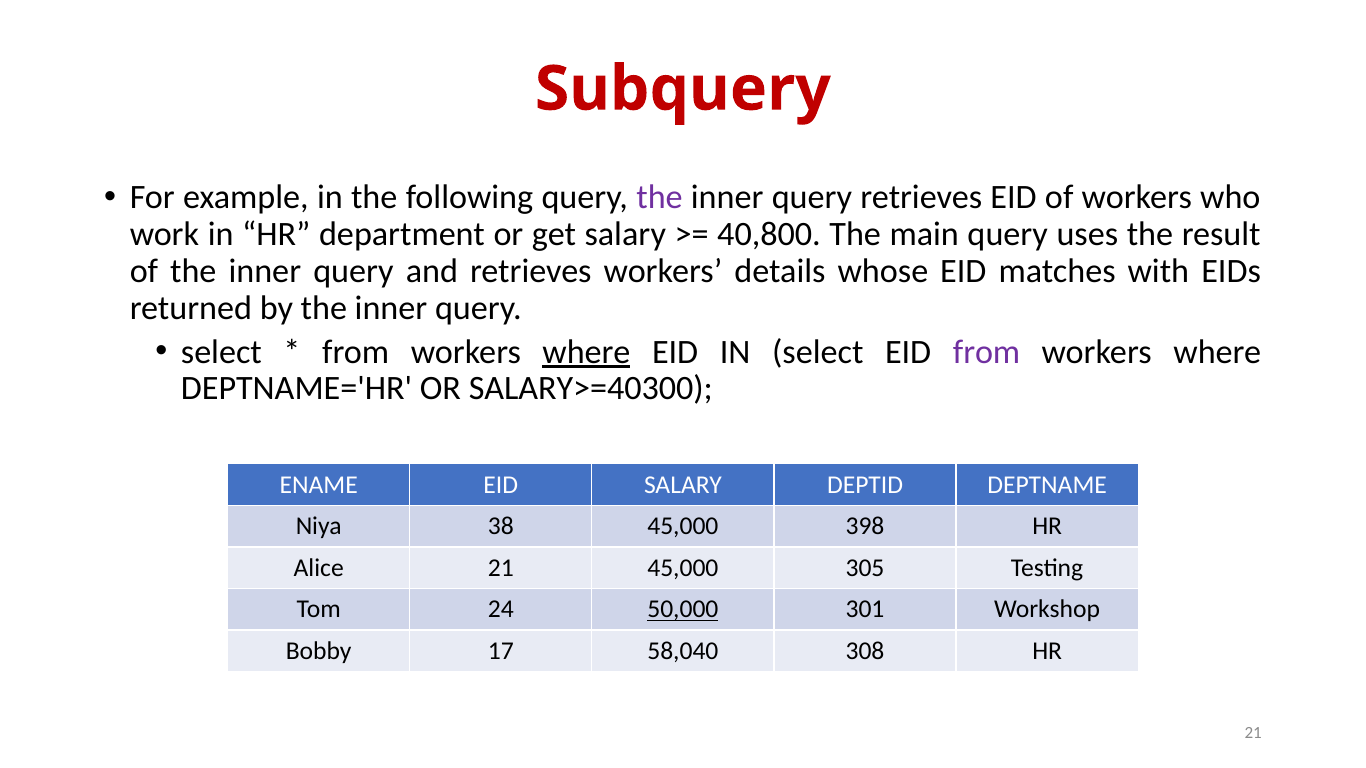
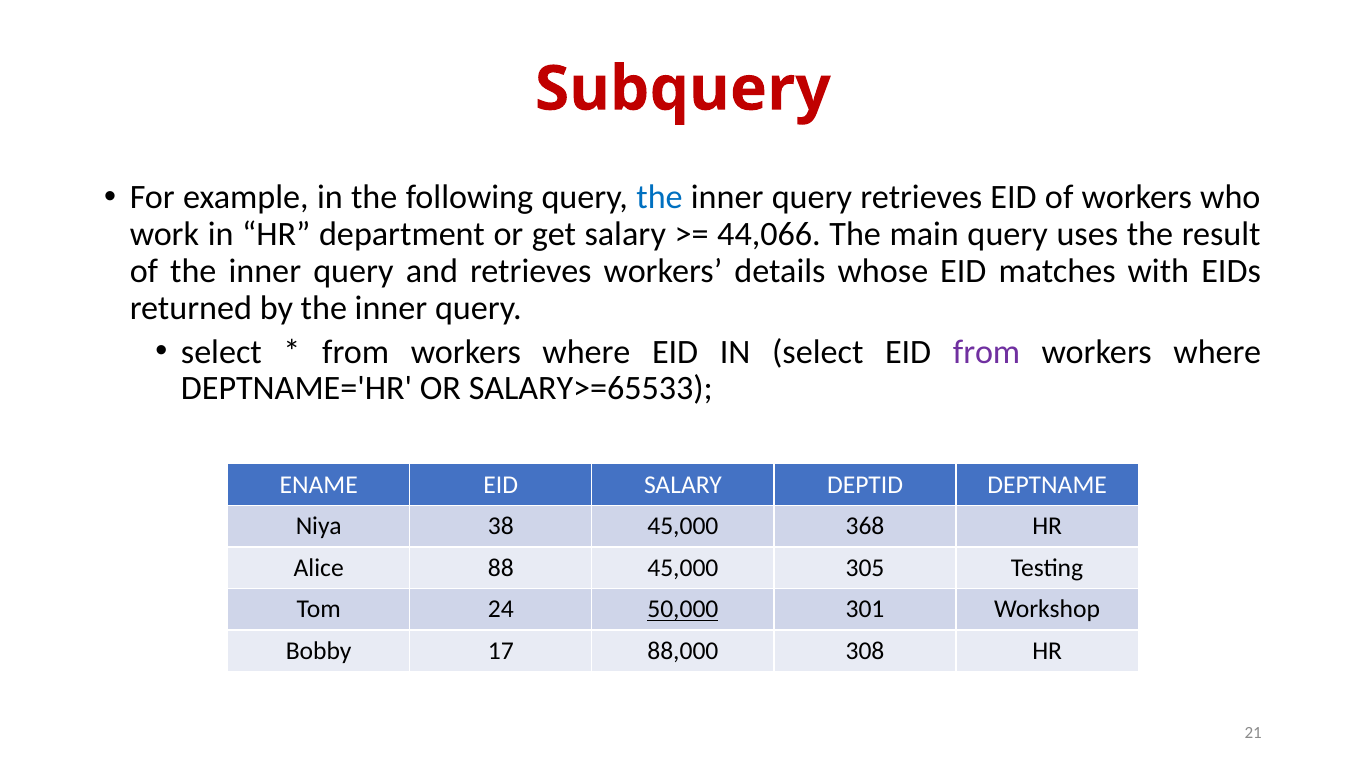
the colour: purple -> blue (660, 197)
40,800: 40,800 -> 44,066 (769, 234)
where underline: present -> none (586, 352)
SALARY>=40300: SALARY>=40300 -> SALARY>=65533 (591, 389)
398: 398 -> 368 (865, 527)
Alice 21: 21 -> 88 (501, 568)
58,040: 58,040 -> 88,000 (683, 651)
